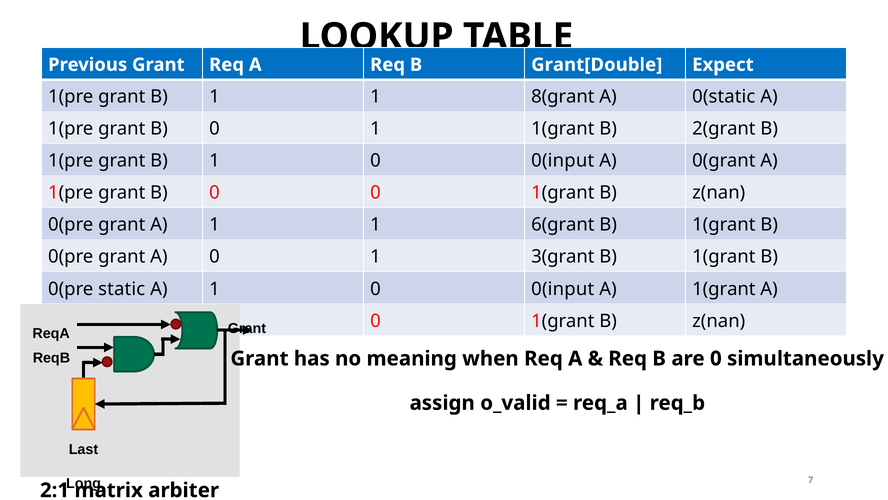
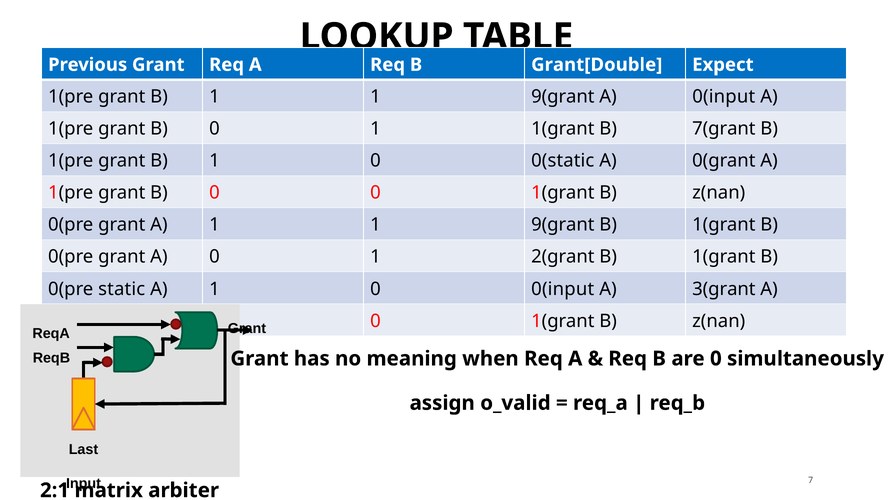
B 1 1 8(grant: 8(grant -> 9(grant (563, 97)
A 0(static: 0(static -> 0(input (724, 97)
2(grant: 2(grant -> 7(grant (724, 129)
B 1 0 0(input: 0(input -> 0(static (563, 161)
A 1 1 6(grant: 6(grant -> 9(grant (563, 225)
3(grant: 3(grant -> 2(grant (563, 257)
A 1(grant: 1(grant -> 3(grant (724, 289)
Long: Long -> Input (84, 483)
